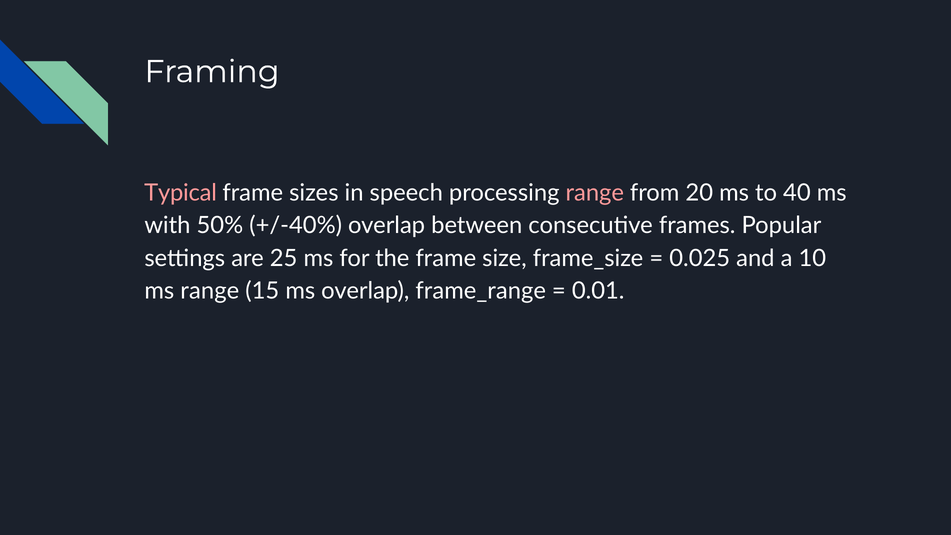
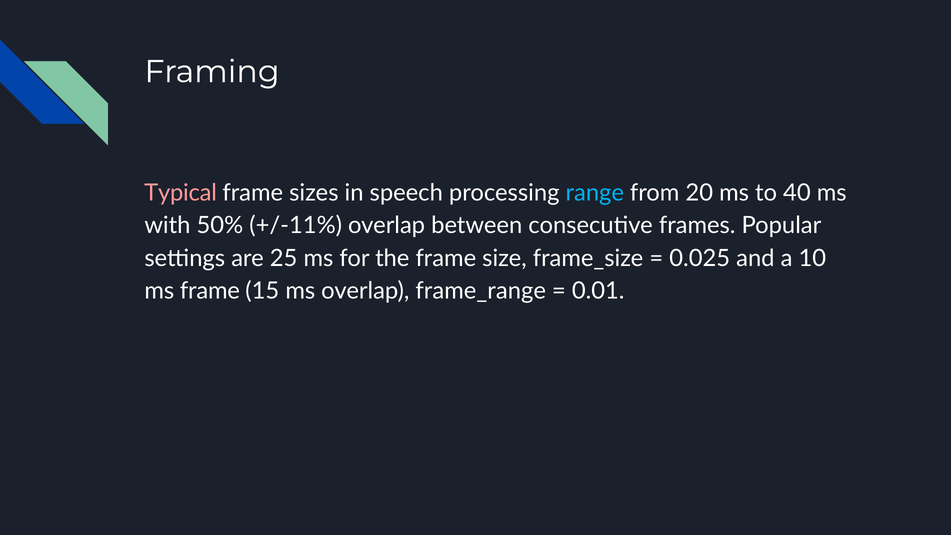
range colour: pink -> light blue (595, 193)
+/-40%: +/-40% -> +/-11% (296, 226)
ms range: range -> frame (210, 291)
